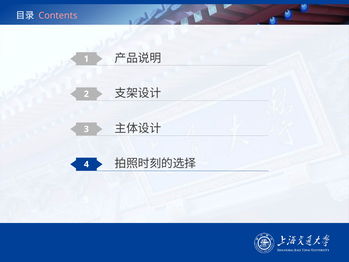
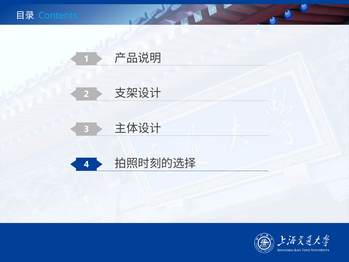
Contents colour: pink -> light blue (58, 16)
